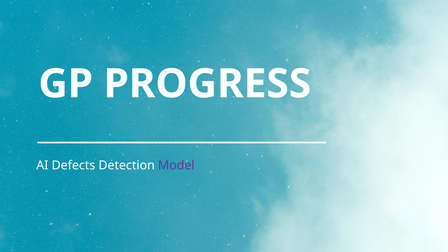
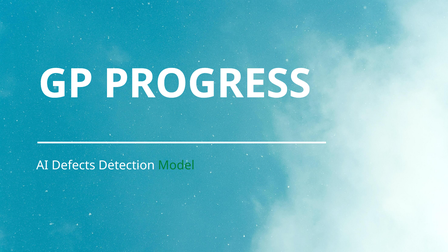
Model colour: purple -> green (176, 165)
